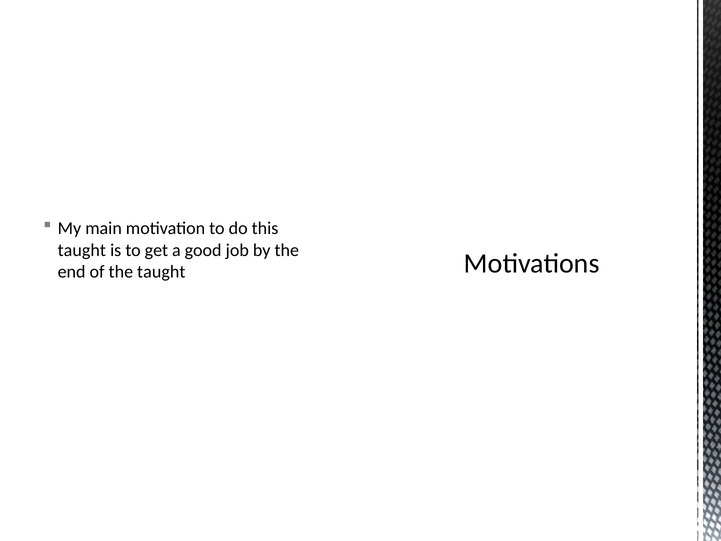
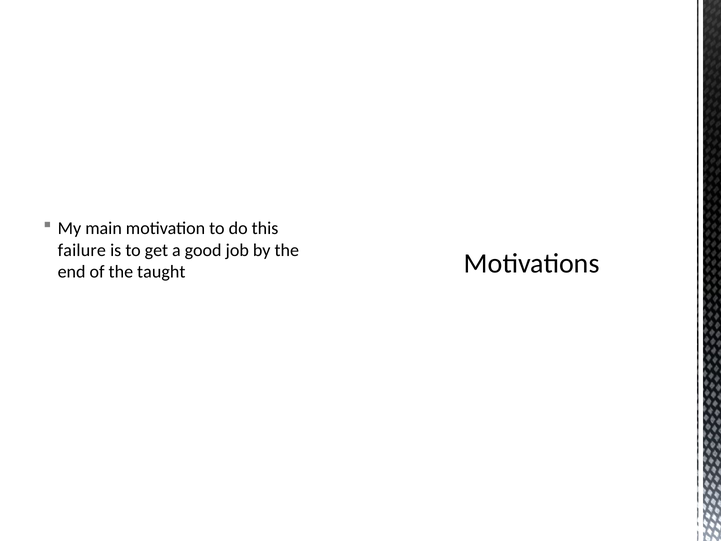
taught: taught -> failure (82, 250)
